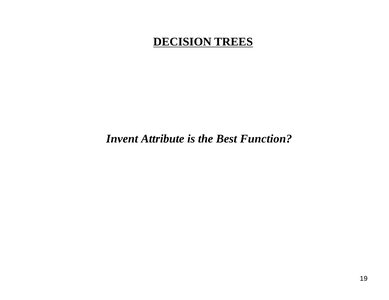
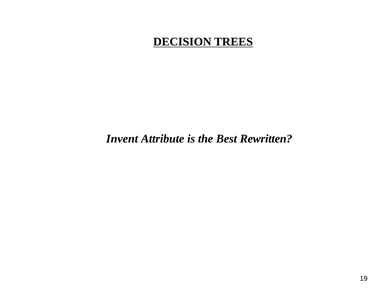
Function: Function -> Rewritten (266, 139)
